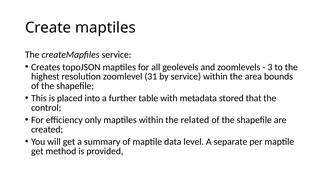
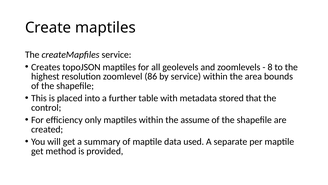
3: 3 -> 8 (270, 67)
31: 31 -> 86 (151, 76)
related: related -> assume (195, 120)
level: level -> used (194, 141)
